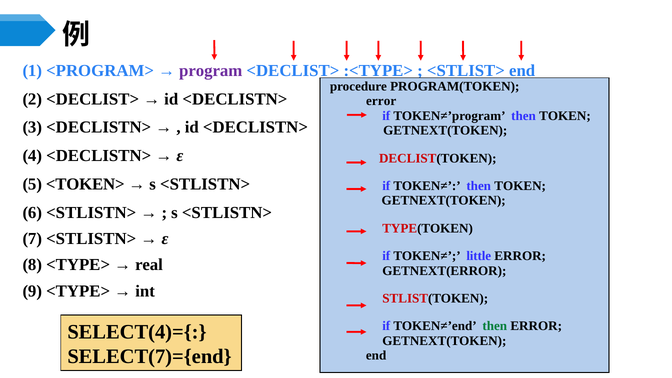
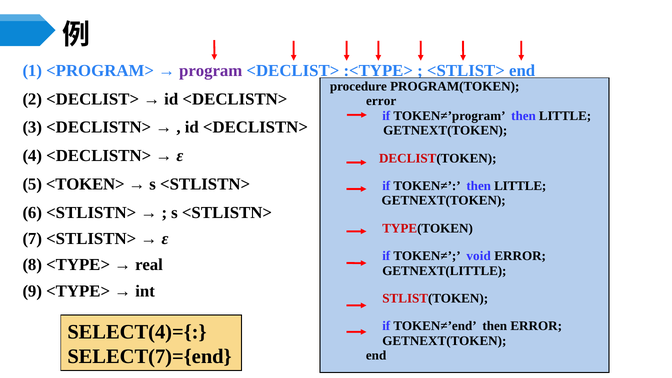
TOKEN≠’program then TOKEN: TOKEN -> LITTLE (565, 116)
TOKEN≠ then TOKEN: TOKEN -> LITTLE (520, 186)
little: little -> void (479, 256)
GETNEXT(ERROR: GETNEXT(ERROR -> GETNEXT(LITTLE (444, 271)
then colour: green -> black (495, 326)
